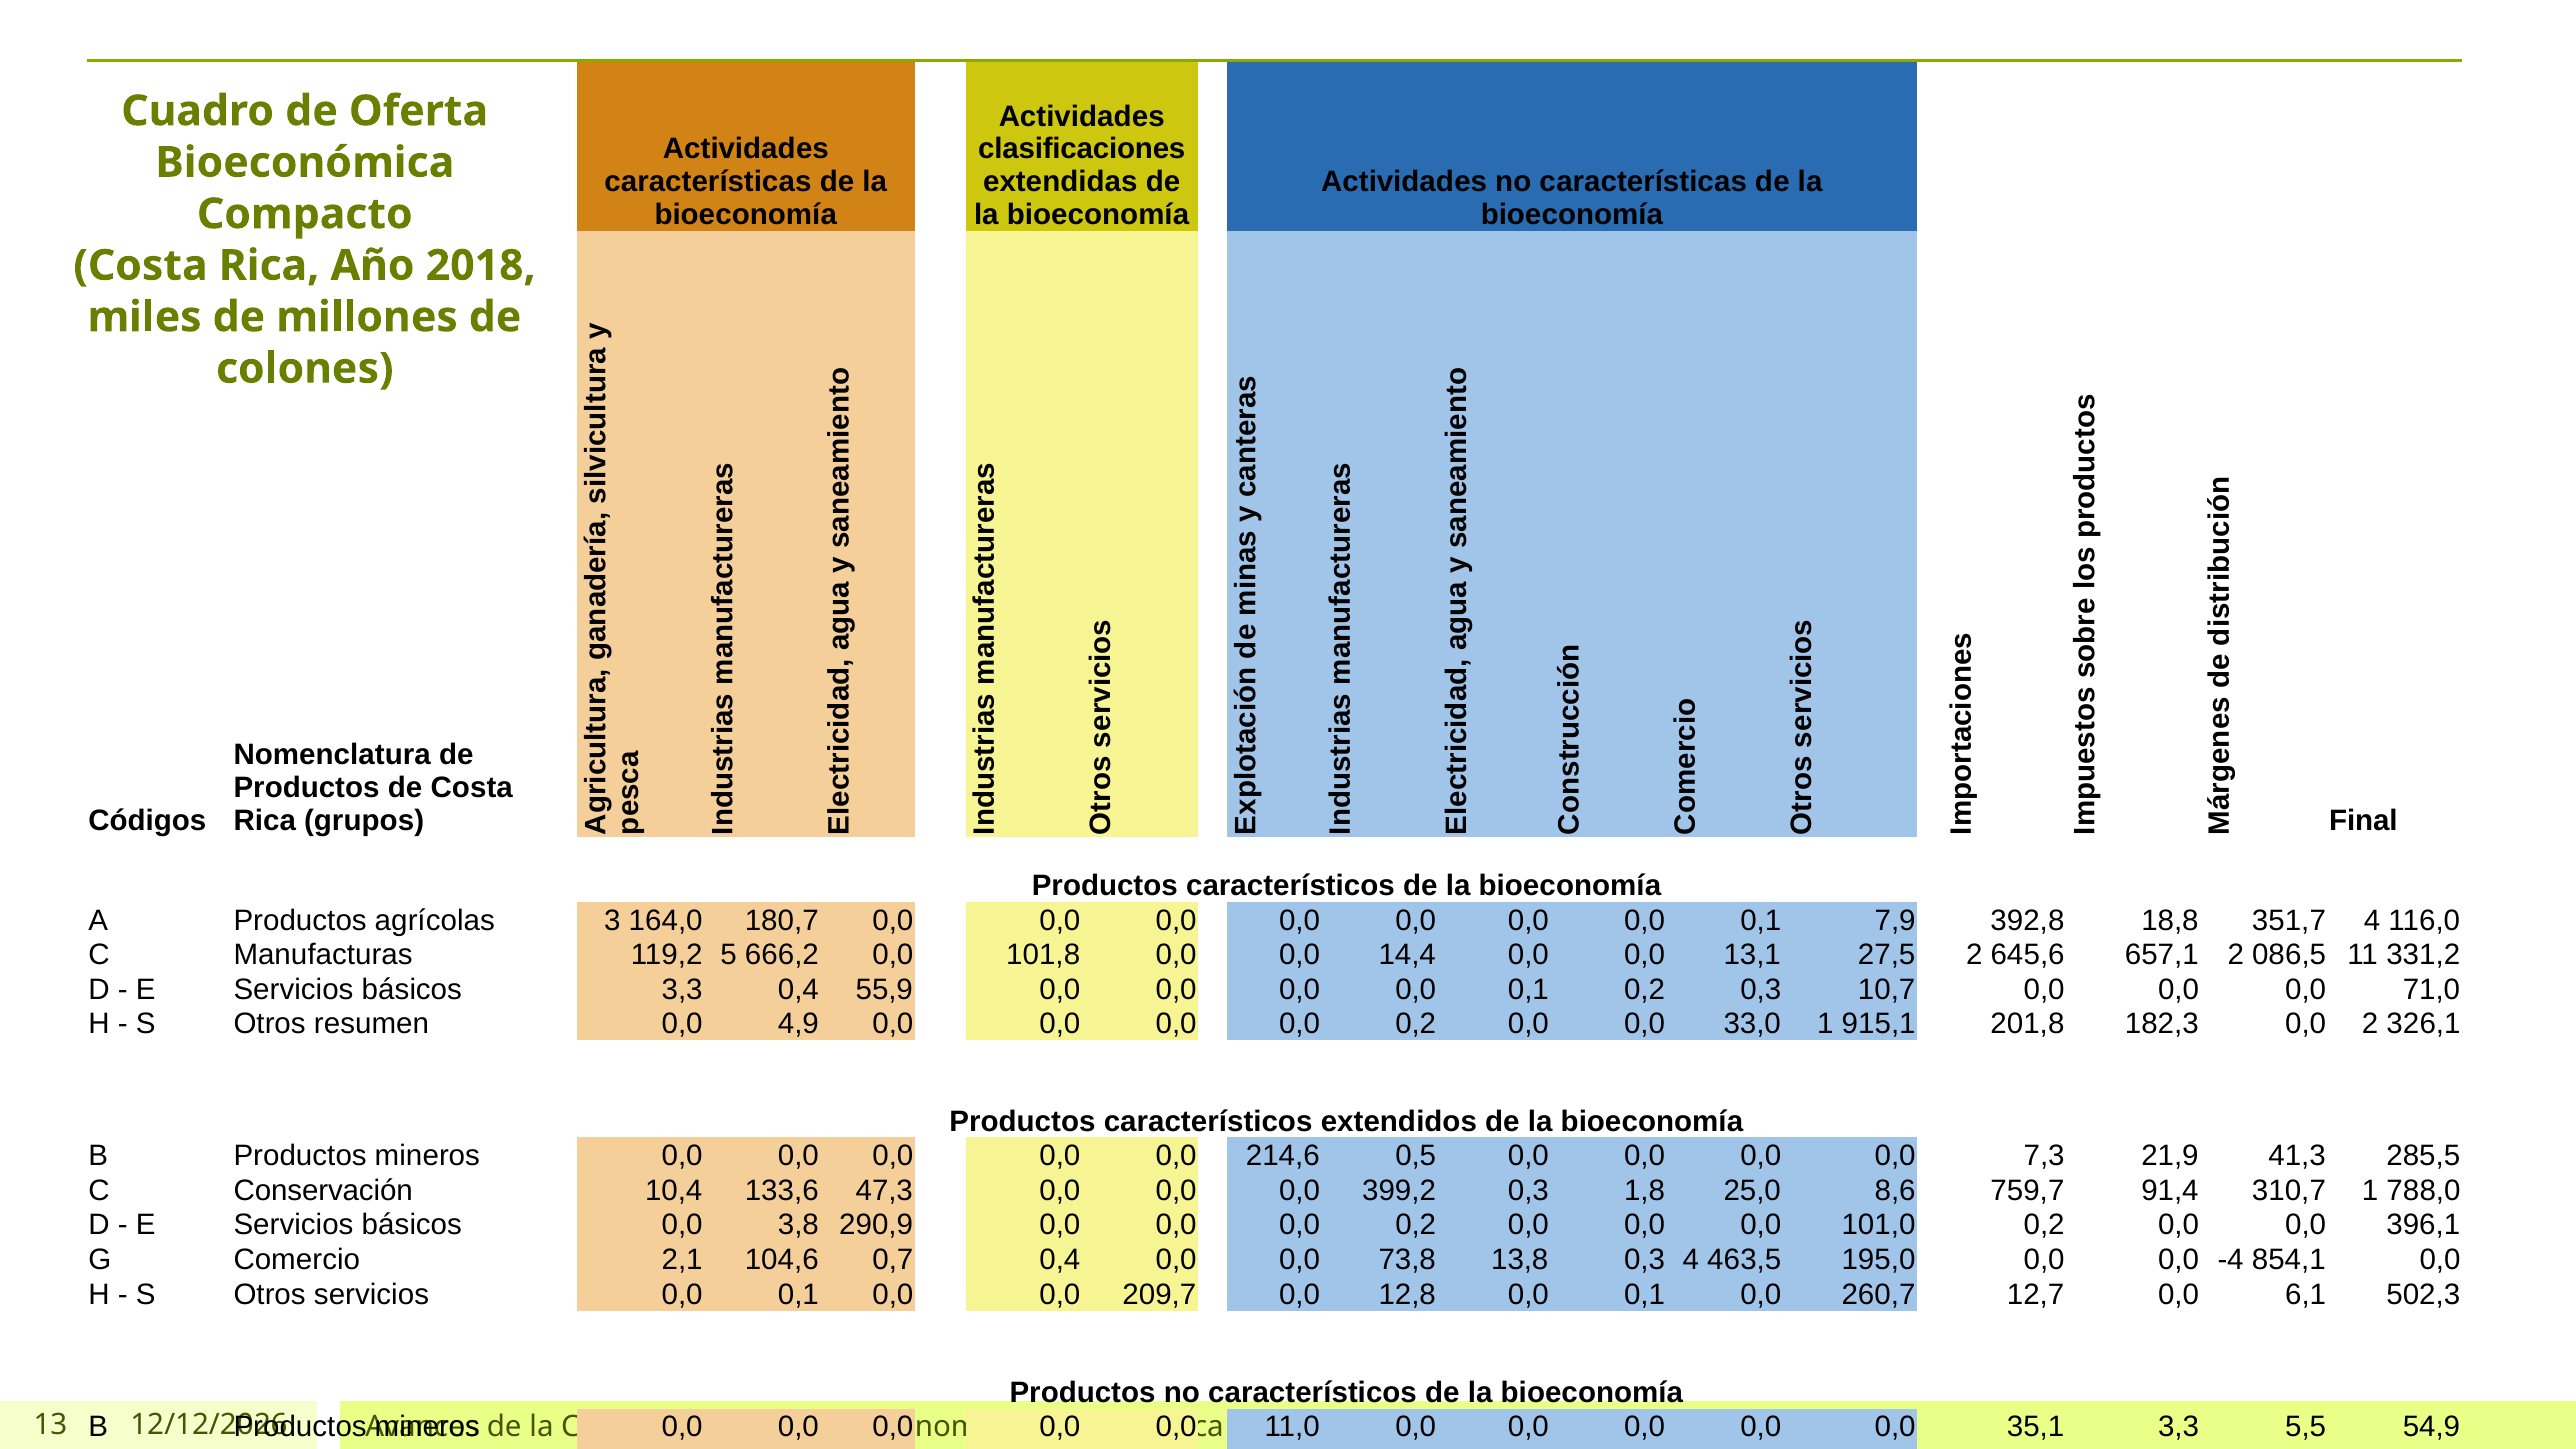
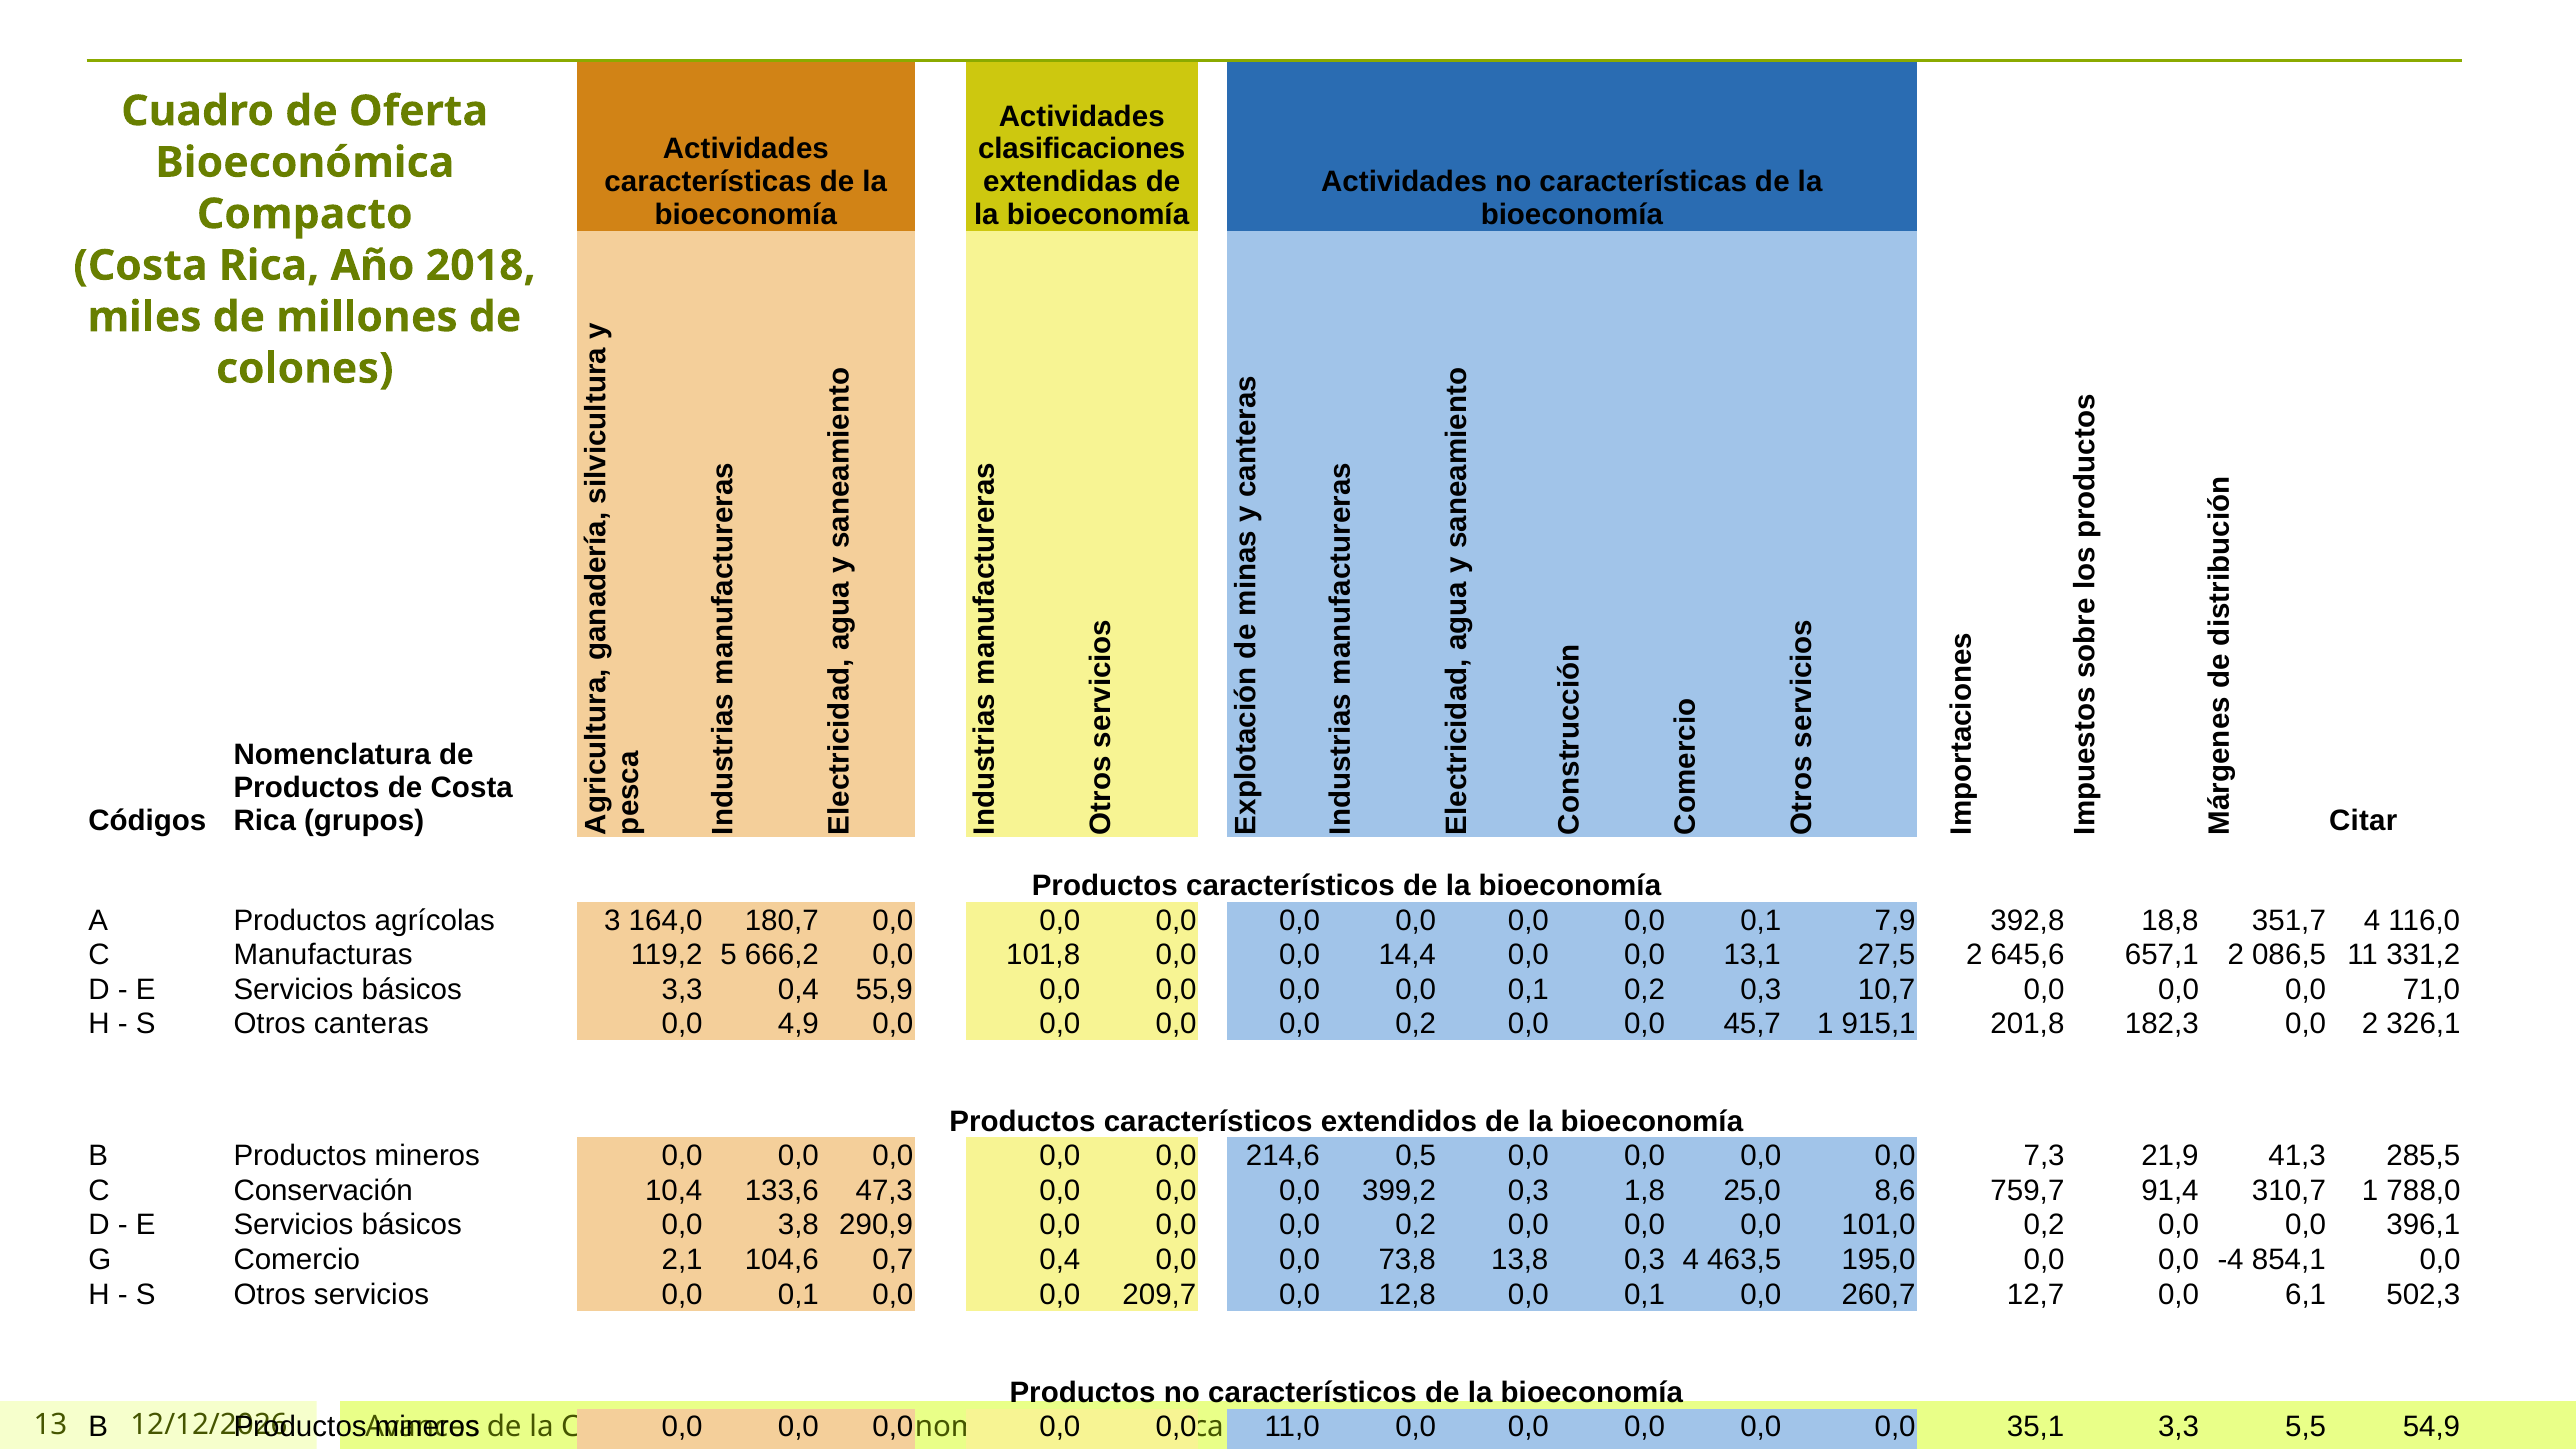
Final: Final -> Citar (2363, 821)
resumen: resumen -> canteras (371, 1024)
33,0: 33,0 -> 45,7 (1752, 1024)
